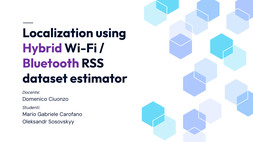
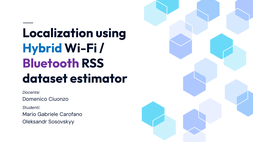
Hybrid colour: purple -> blue (42, 48)
